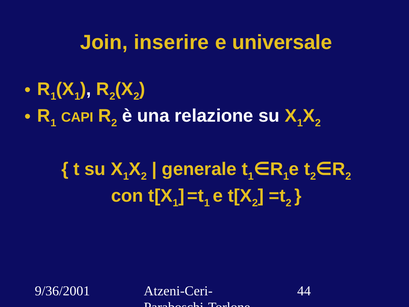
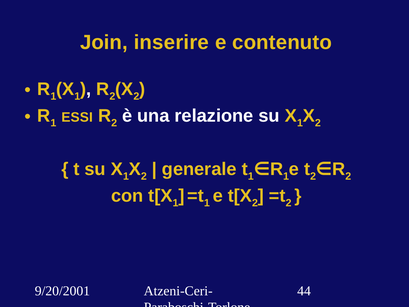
universale: universale -> contenuto (282, 42)
CAPI: CAPI -> ESSI (77, 117)
9/36/2001: 9/36/2001 -> 9/20/2001 (62, 291)
